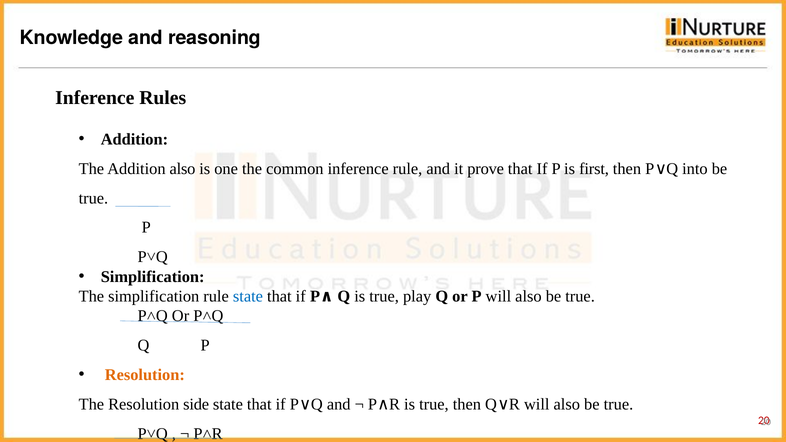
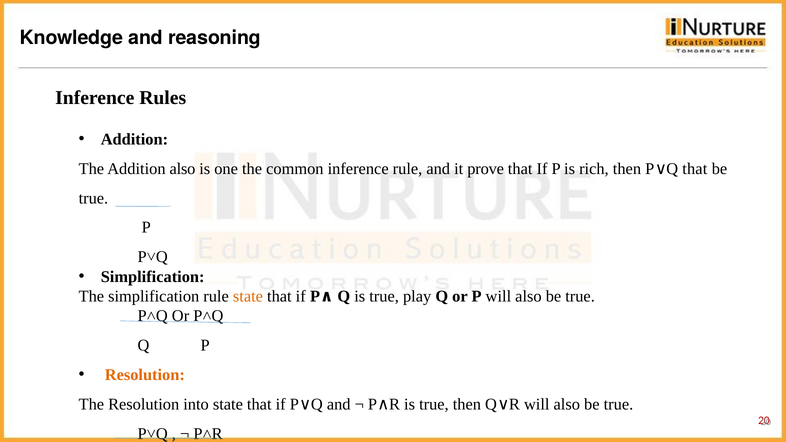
first: first -> rich (594, 169)
Q into: into -> that (695, 169)
state colour: blue -> orange (248, 296)
side: side -> into (196, 405)
